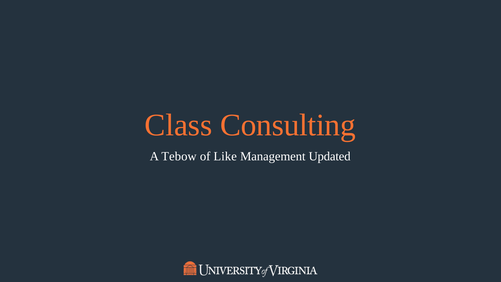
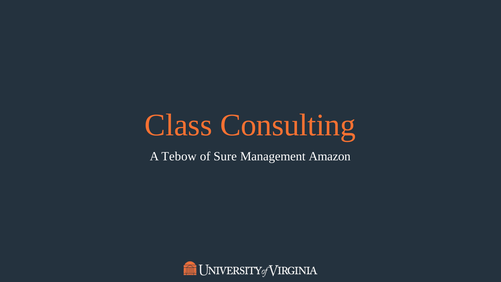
Like: Like -> Sure (225, 156)
Updated: Updated -> Amazon (330, 156)
